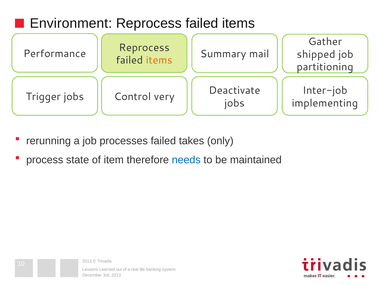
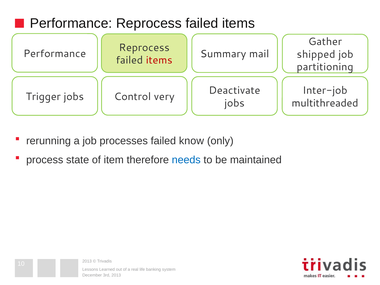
Environment: Environment -> Performance (71, 23)
items colour: orange -> red (159, 60)
implementing: implementing -> multithreaded (325, 103)
takes: takes -> know (191, 141)
